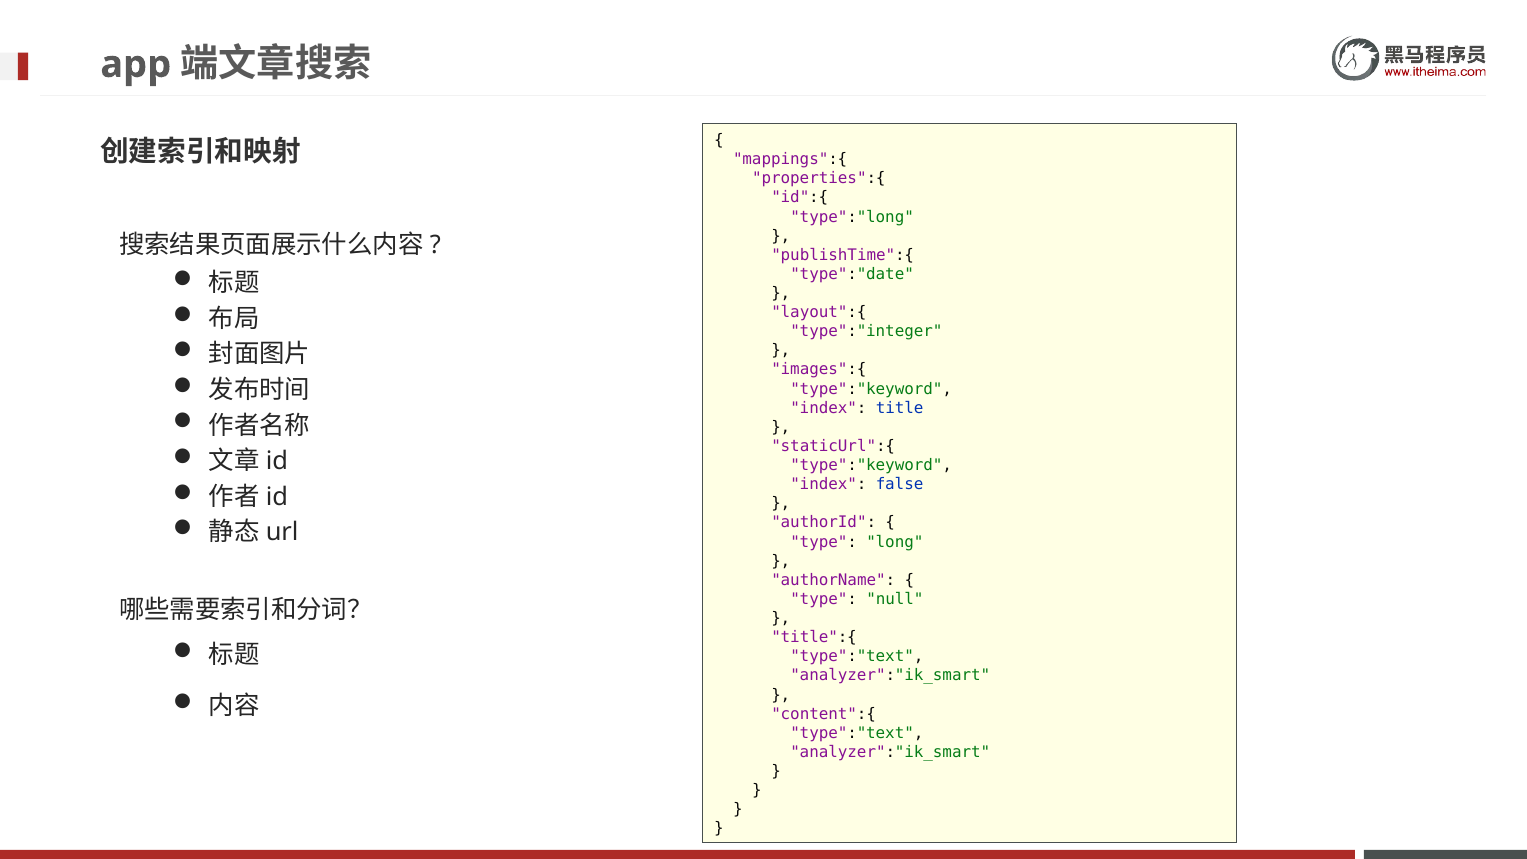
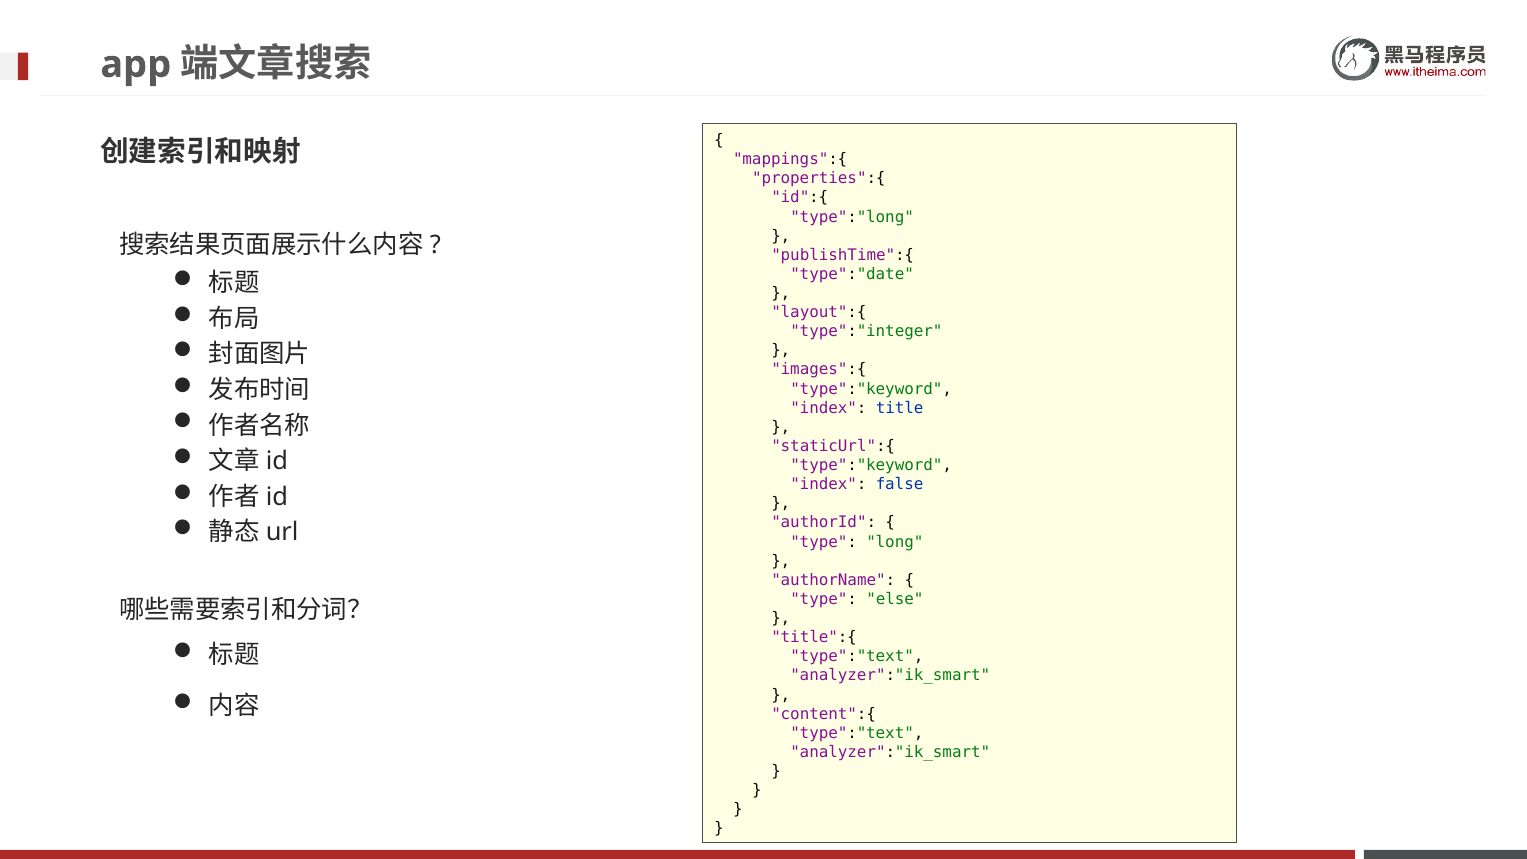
null: null -> else (895, 599)
